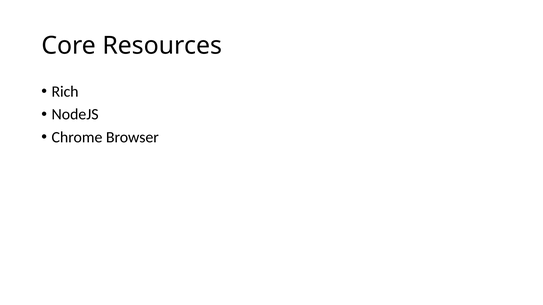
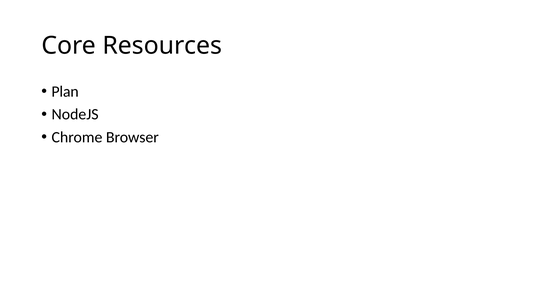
Rich: Rich -> Plan (65, 92)
